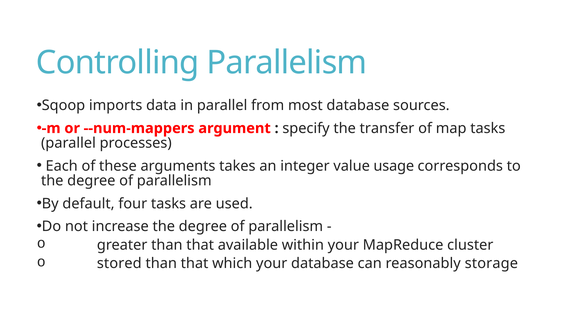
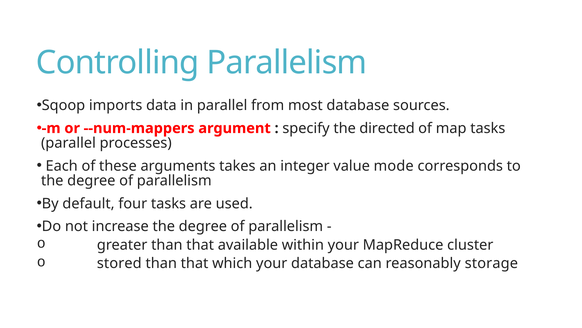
transfer: transfer -> directed (387, 128)
usage: usage -> mode (394, 166)
